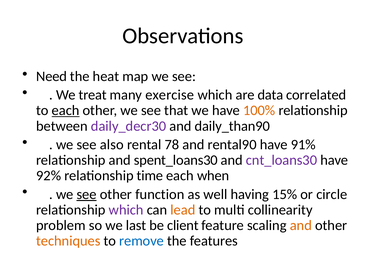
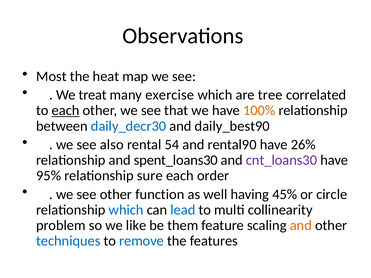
Need: Need -> Most (51, 76)
data: data -> tree (270, 95)
daily_decr30 colour: purple -> blue (129, 126)
daily_than90: daily_than90 -> daily_best90 (232, 126)
78: 78 -> 54 (172, 145)
91%: 91% -> 26% (303, 145)
92%: 92% -> 95% (49, 176)
time: time -> sure (150, 176)
when: when -> order (213, 176)
see underline: present -> none (87, 194)
15%: 15% -> 45% (285, 194)
which colour: purple -> blue (126, 210)
lead colour: orange -> blue (183, 210)
last: last -> like (136, 226)
client: client -> them (183, 226)
techniques colour: orange -> blue (68, 241)
